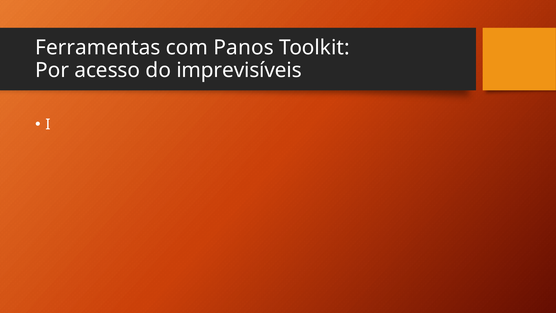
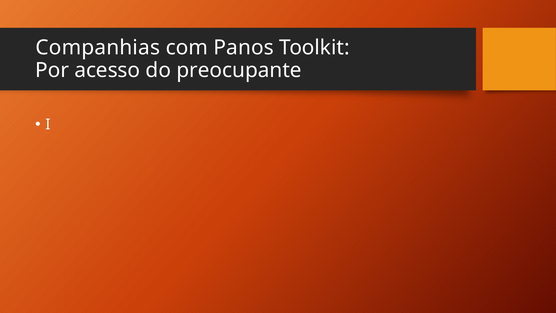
Ferramentas: Ferramentas -> Companhias (98, 48)
imprevisíveis: imprevisíveis -> preocupante (239, 70)
